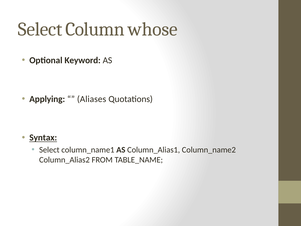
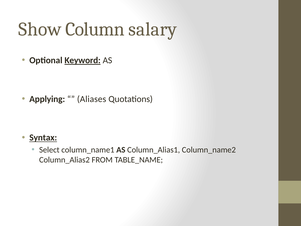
Select: Select -> Show (40, 29)
whose: whose -> salary (153, 29)
Keyword underline: none -> present (83, 60)
